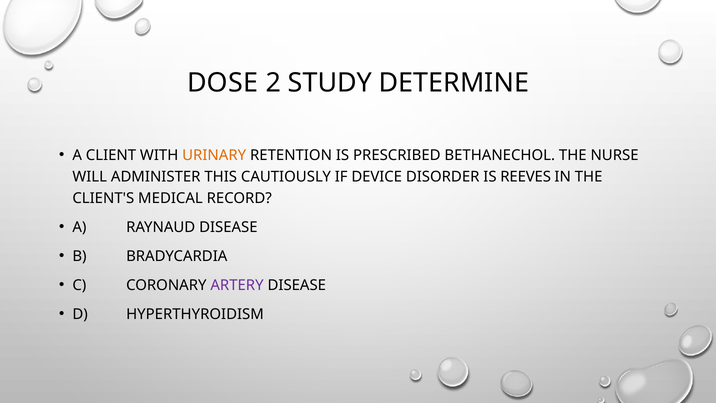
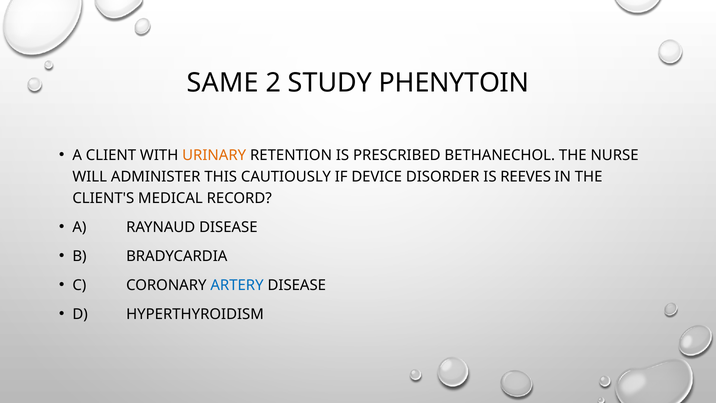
DOSE: DOSE -> SAME (223, 83)
DETERMINE: DETERMINE -> PHENYTOIN (454, 83)
ARTERY colour: purple -> blue (237, 285)
